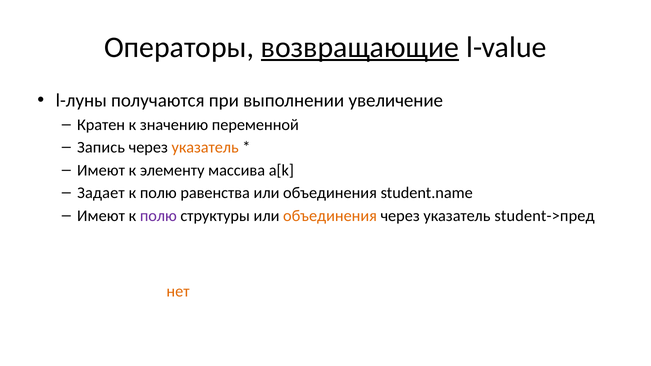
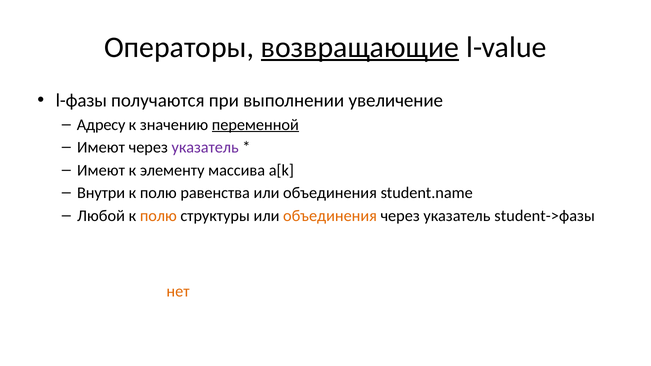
l-луны: l-луны -> l-фазы (81, 101)
Кратен: Кратен -> Адресу (101, 125)
переменной underline: none -> present (255, 125)
Запись: Запись -> Имеют (101, 148)
указатель colour: orange -> purple (205, 148)
Задает: Задает -> Внутри (101, 193)
Имеют: Имеют -> Любой (101, 216)
полю colour: purple -> orange (158, 216)
student->пред: student->пред -> student->фазы (545, 216)
